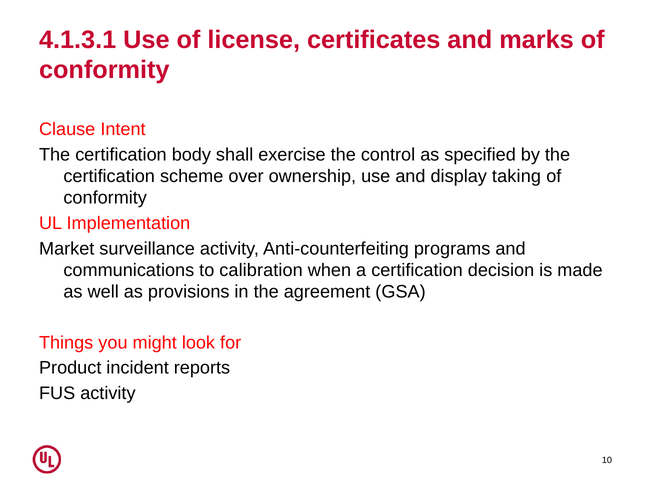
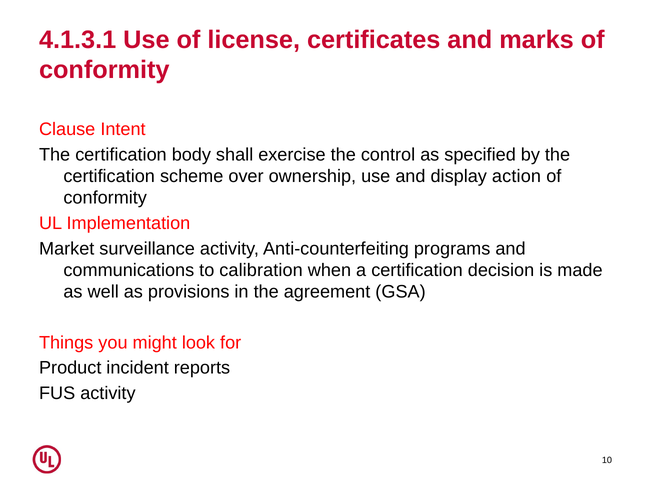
taking: taking -> action (517, 176)
